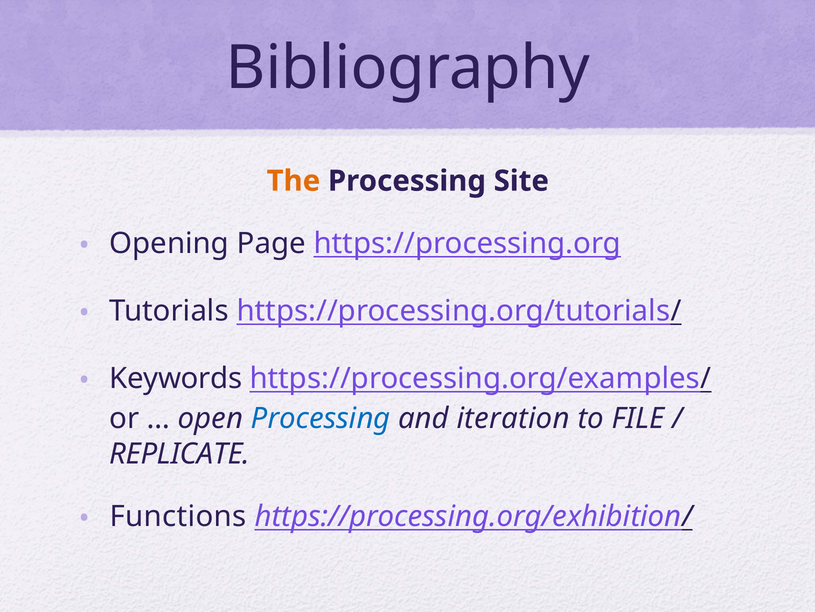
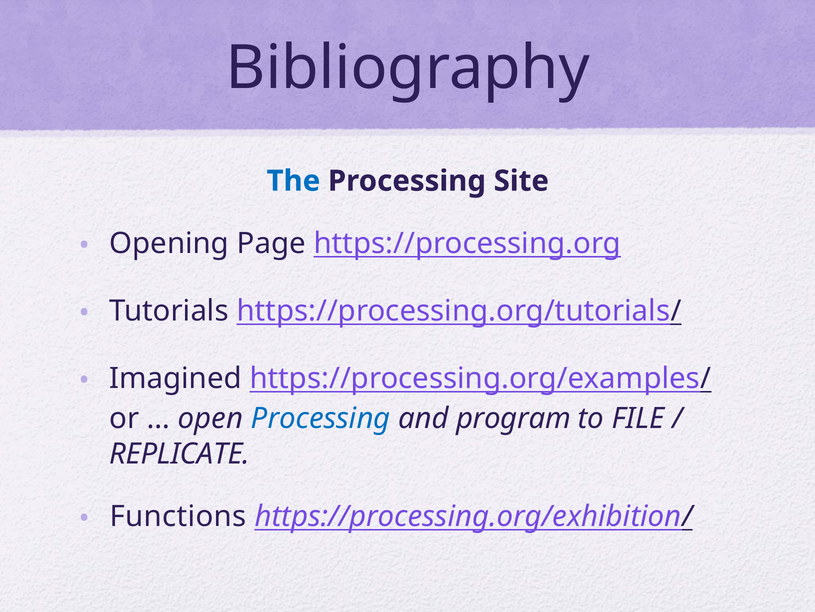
The colour: orange -> blue (293, 181)
Keywords: Keywords -> Imagined (175, 378)
iteration: iteration -> program (513, 418)
